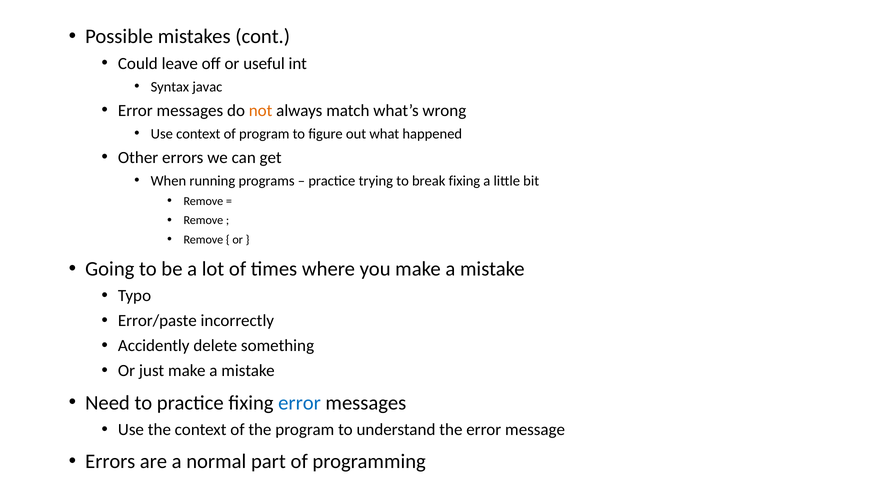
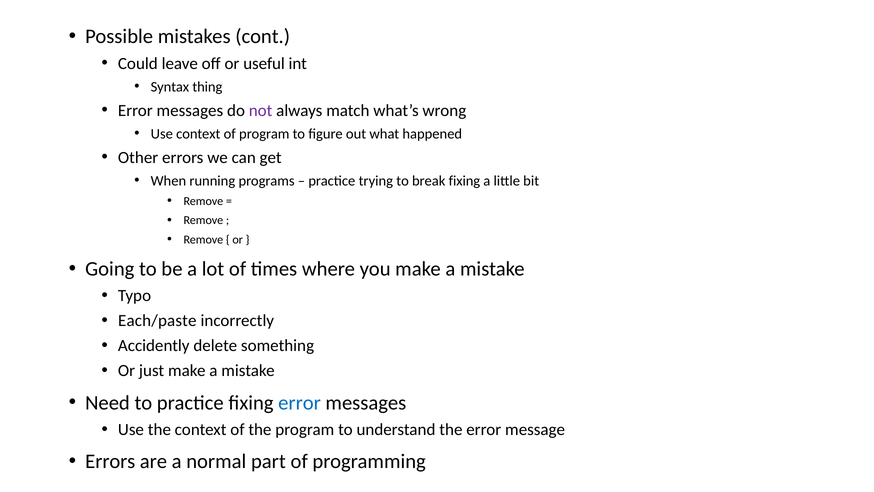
javac: javac -> thing (207, 87)
not colour: orange -> purple (261, 110)
Error/paste: Error/paste -> Each/paste (157, 321)
